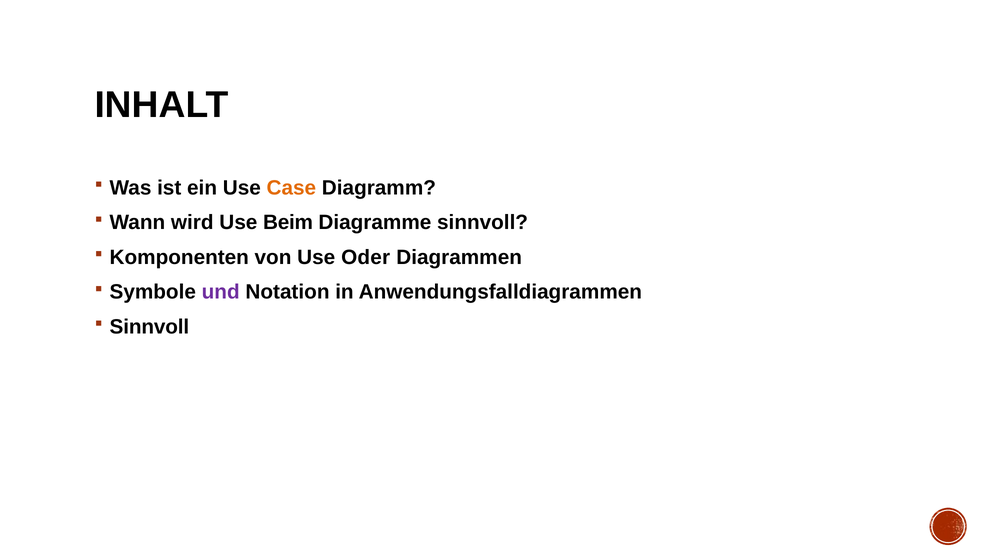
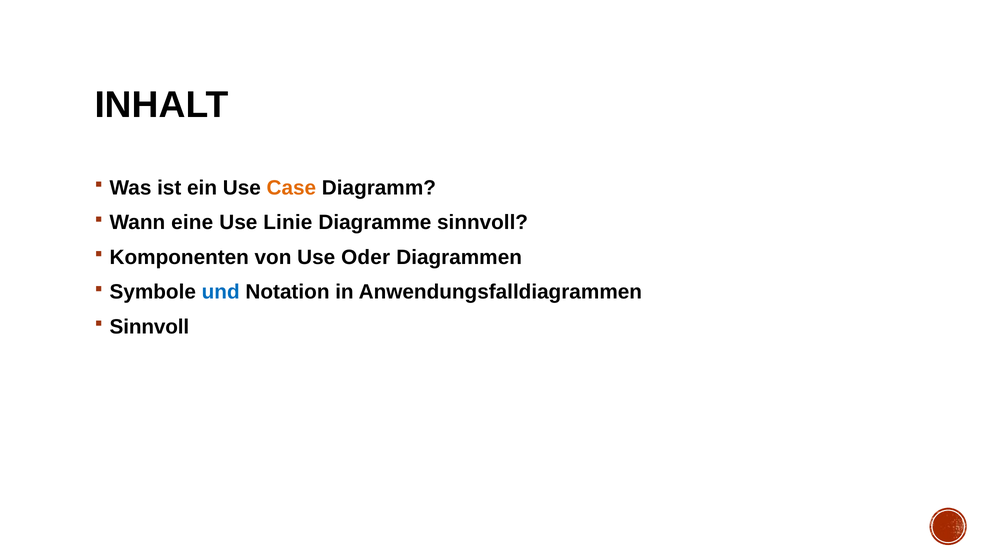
wird: wird -> eine (192, 223)
Beim: Beim -> Linie (288, 223)
und colour: purple -> blue (221, 292)
